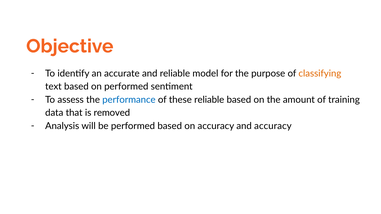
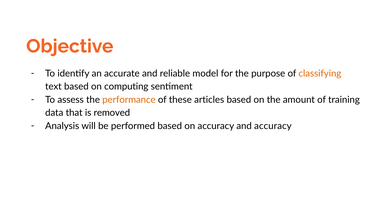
on performed: performed -> computing (126, 87)
performance colour: blue -> orange (129, 100)
these reliable: reliable -> articles (209, 100)
